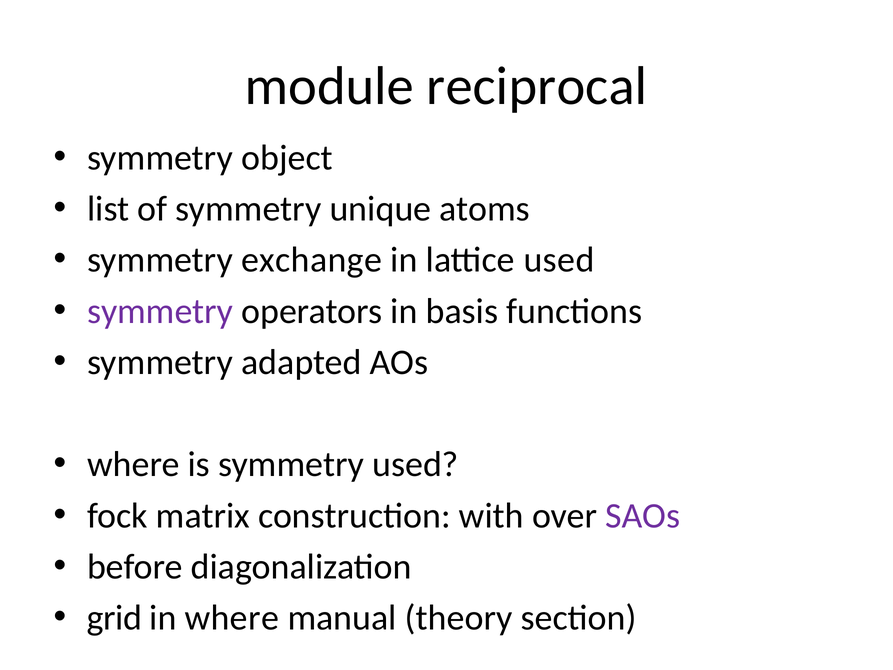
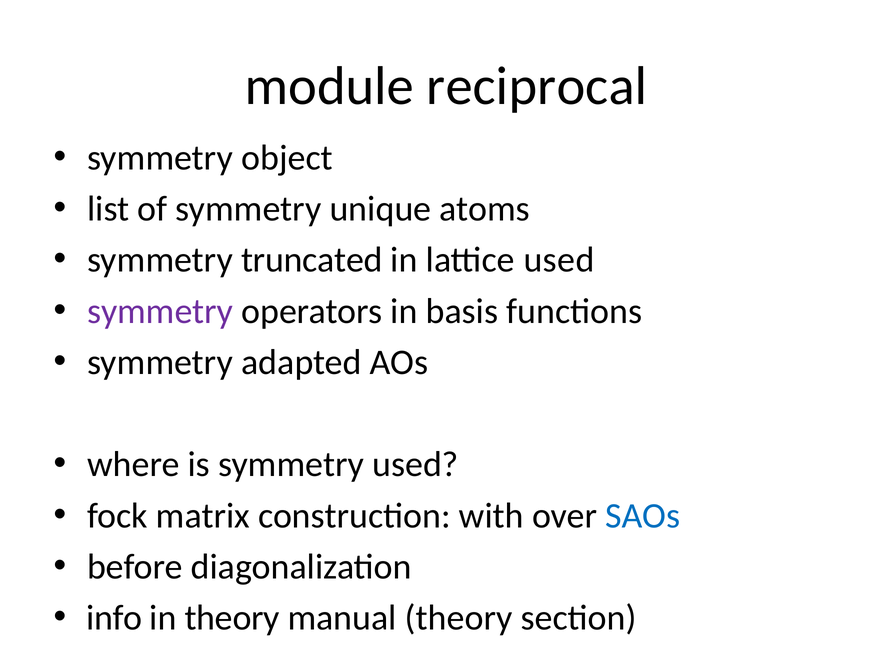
exchange: exchange -> truncated (312, 260)
SAOs colour: purple -> blue (643, 515)
grid: grid -> info (114, 618)
in where: where -> theory (232, 618)
